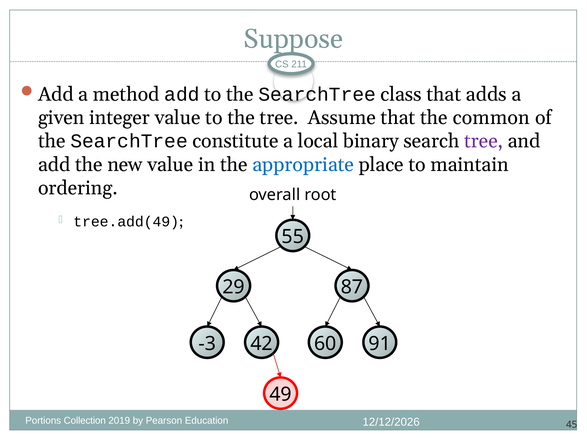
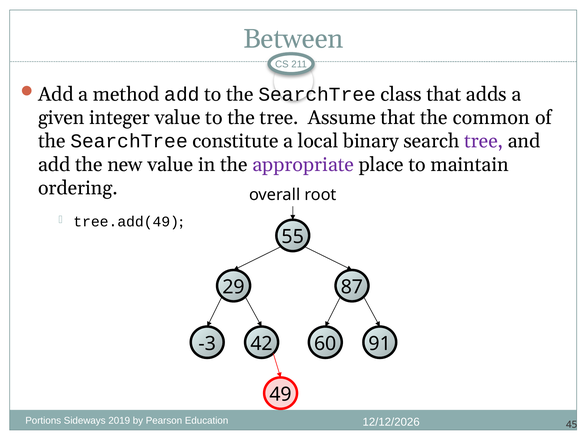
Suppose: Suppose -> Between (293, 39)
appropriate colour: blue -> purple (303, 165)
Collection: Collection -> Sideways (85, 421)
